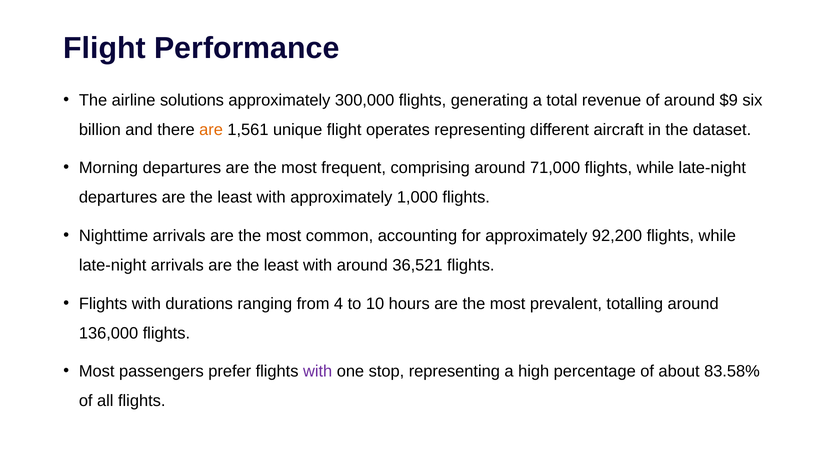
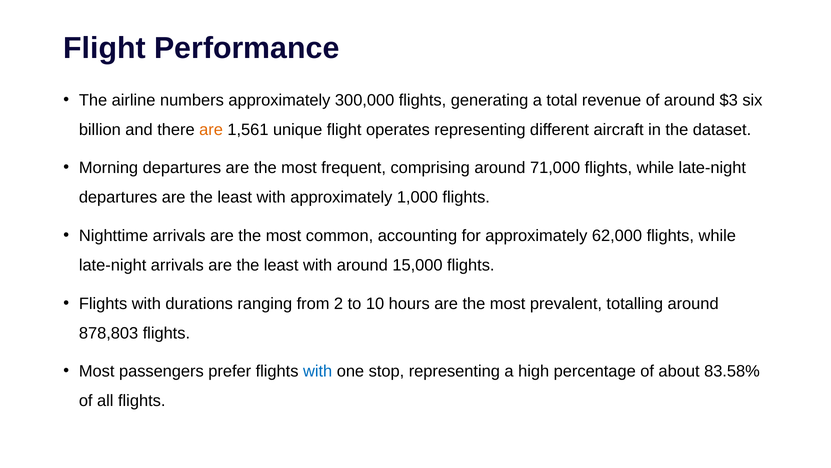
solutions: solutions -> numbers (192, 100)
$9: $9 -> $3 (729, 100)
92,200: 92,200 -> 62,000 (617, 236)
36,521: 36,521 -> 15,000 (418, 265)
4: 4 -> 2 (339, 303)
136,000: 136,000 -> 878,803 (109, 333)
with colour: purple -> blue (318, 371)
